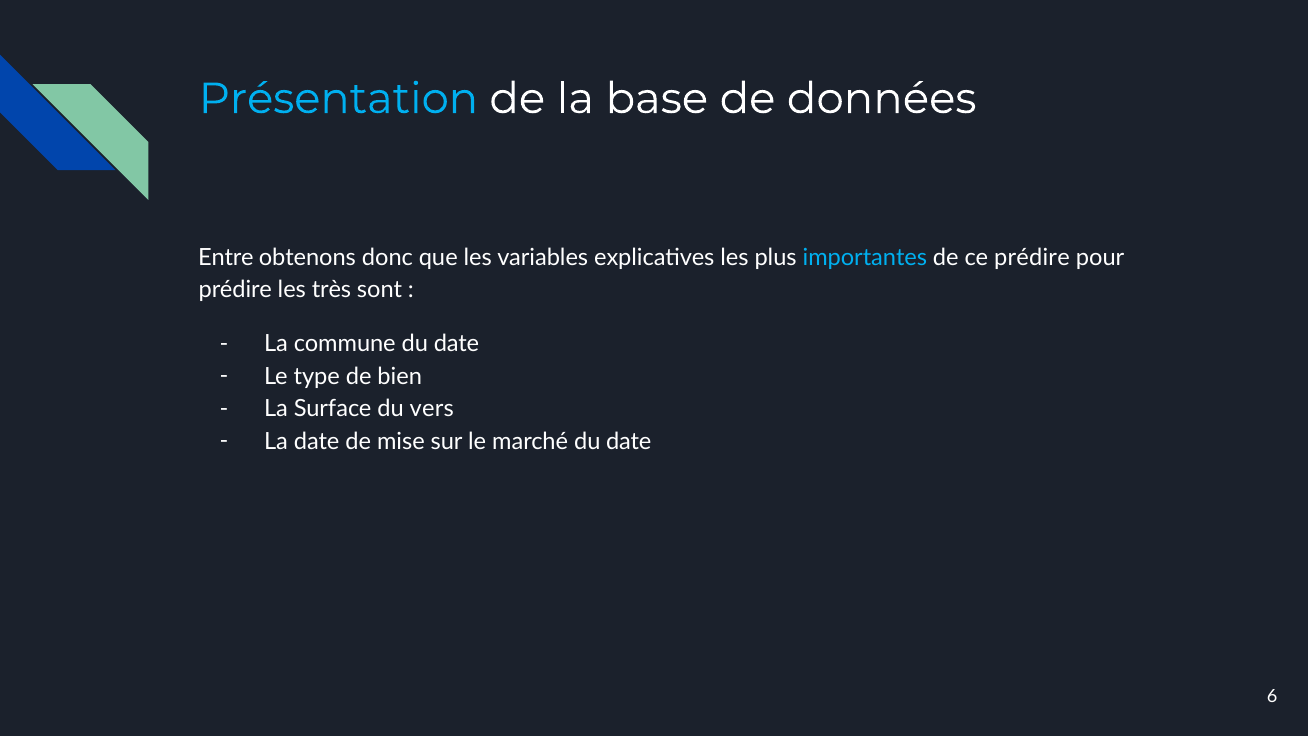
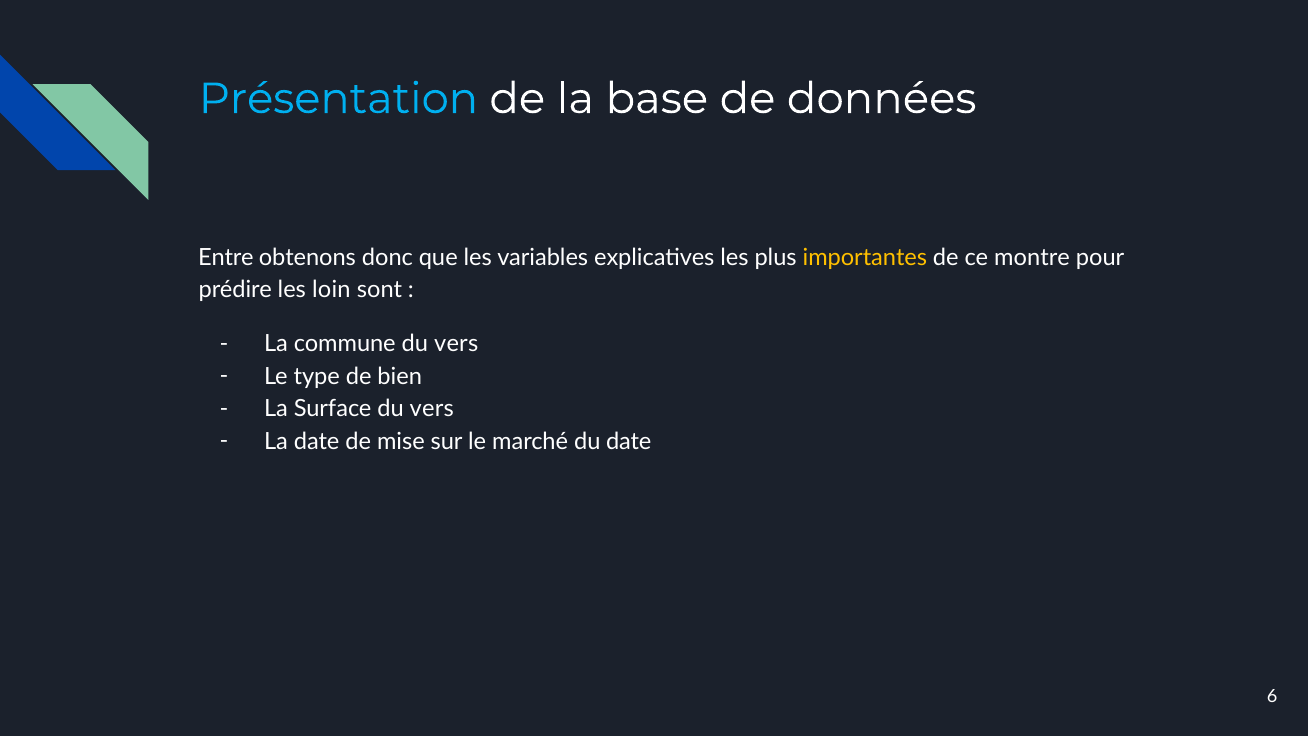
importantes colour: light blue -> yellow (865, 257)
ce prédire: prédire -> montre (1032, 257)
très: très -> loin (331, 290)
commune du date: date -> vers (456, 344)
